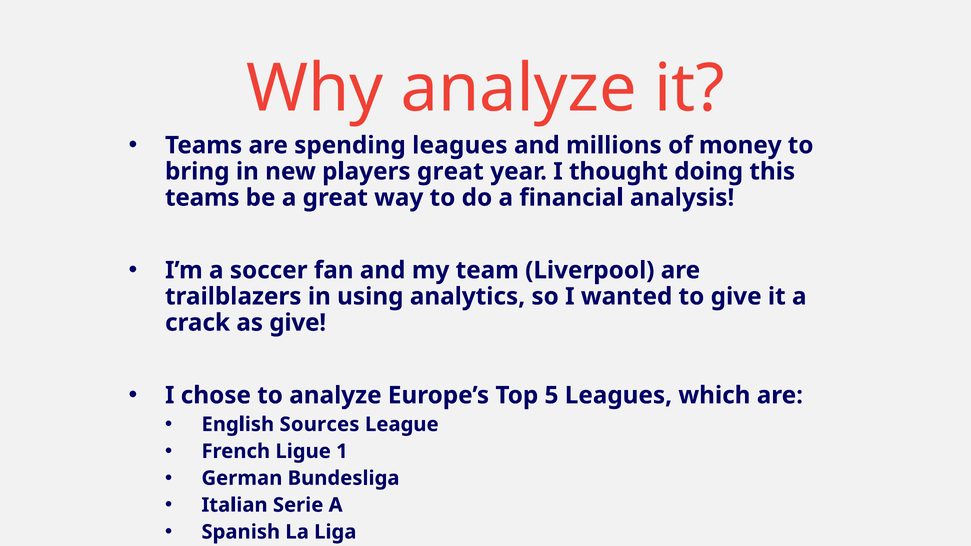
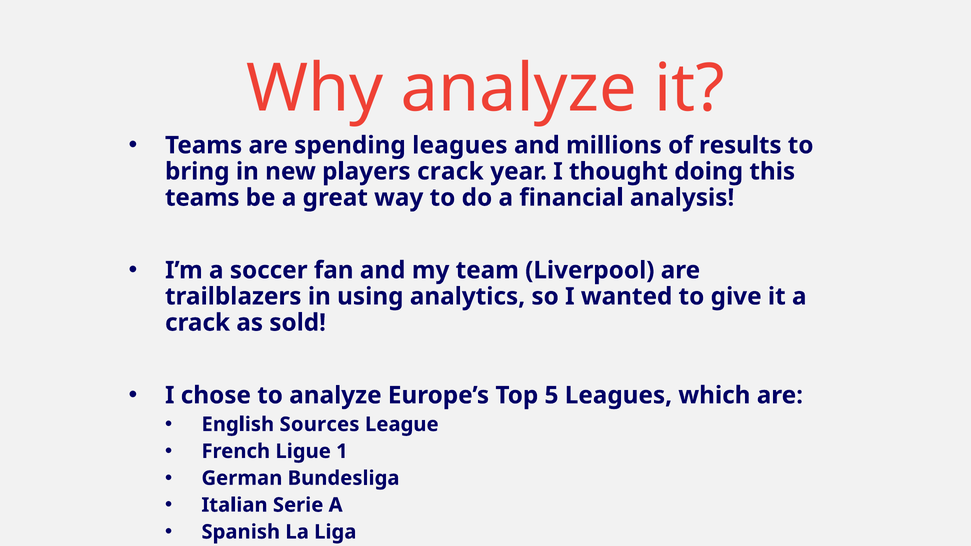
money: money -> results (740, 145)
players great: great -> crack (450, 172)
as give: give -> sold (298, 323)
